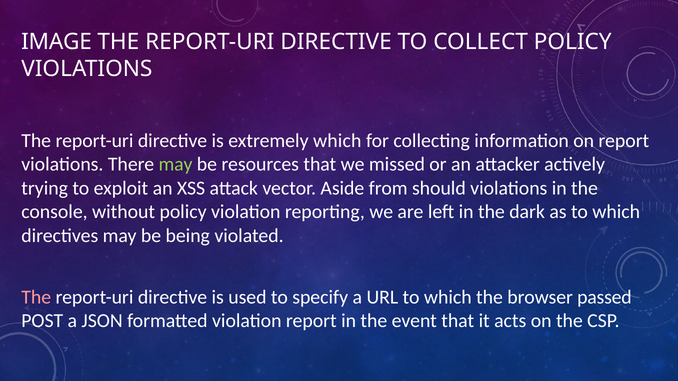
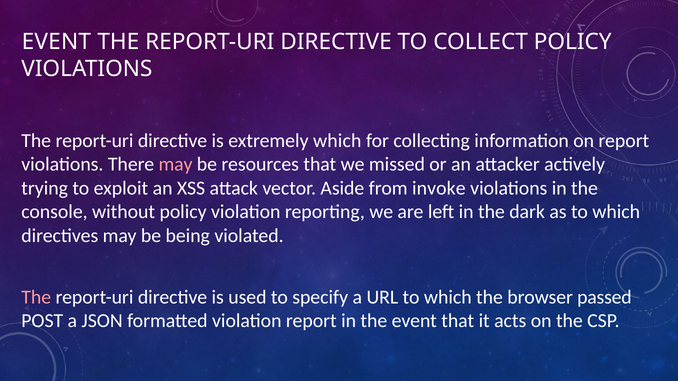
IMAGE: IMAGE -> EVENT (56, 42)
may colour: light green -> pink (176, 165)
should: should -> invoke (439, 188)
